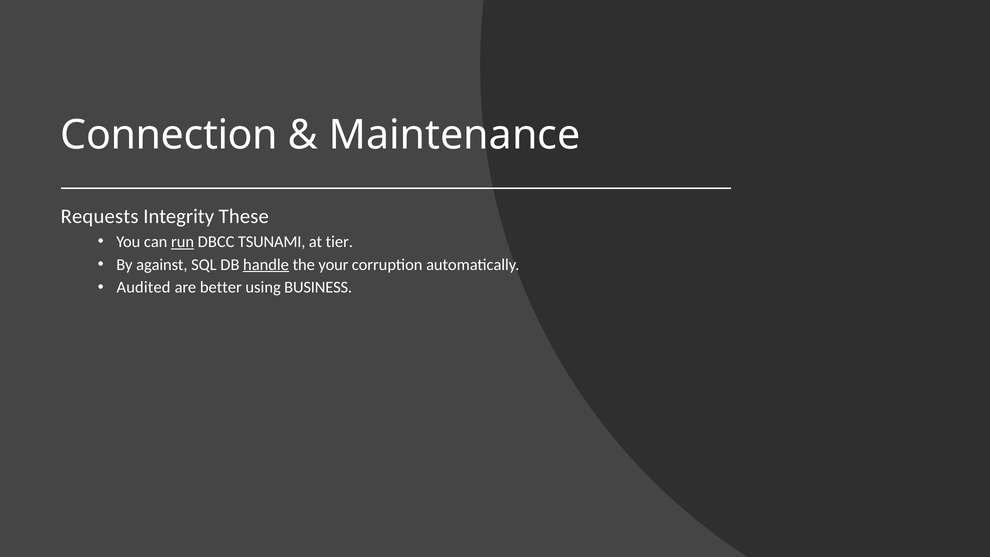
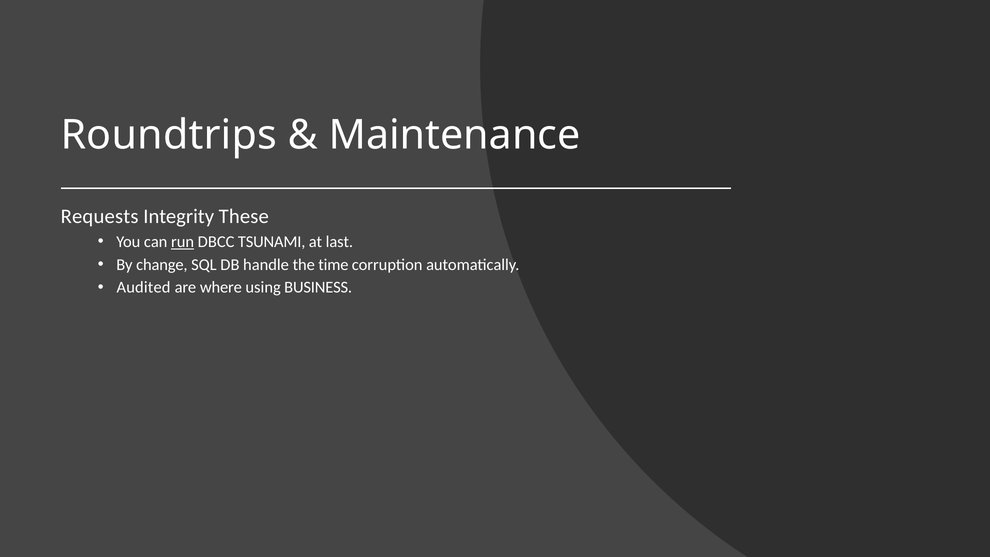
Connection: Connection -> Roundtrips (169, 135)
tier: tier -> last (339, 242)
against: against -> change (162, 265)
handle underline: present -> none (266, 265)
your: your -> time (333, 265)
better: better -> where (221, 287)
